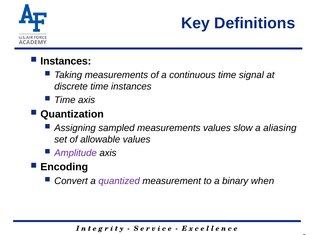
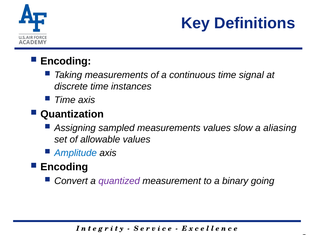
Instances: Instances -> Encoding (66, 61)
Amplitude colour: purple -> blue (76, 153)
when: when -> going (263, 181)
